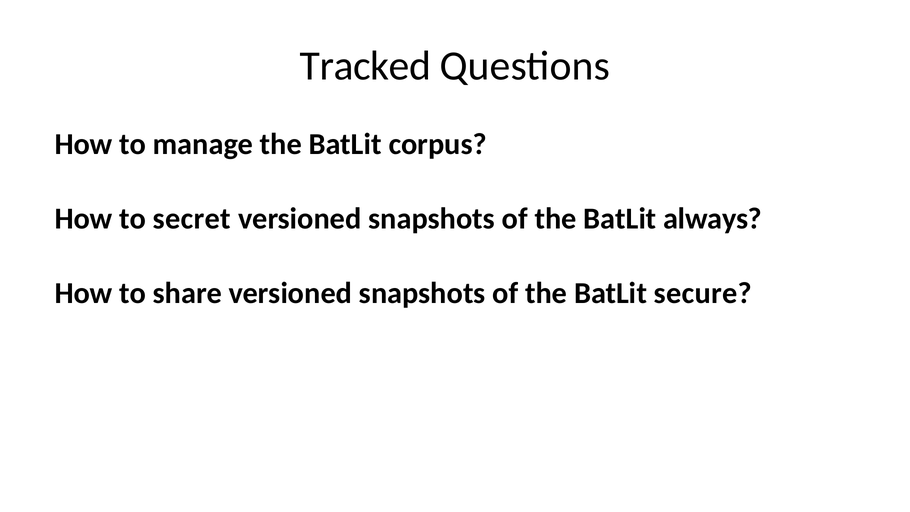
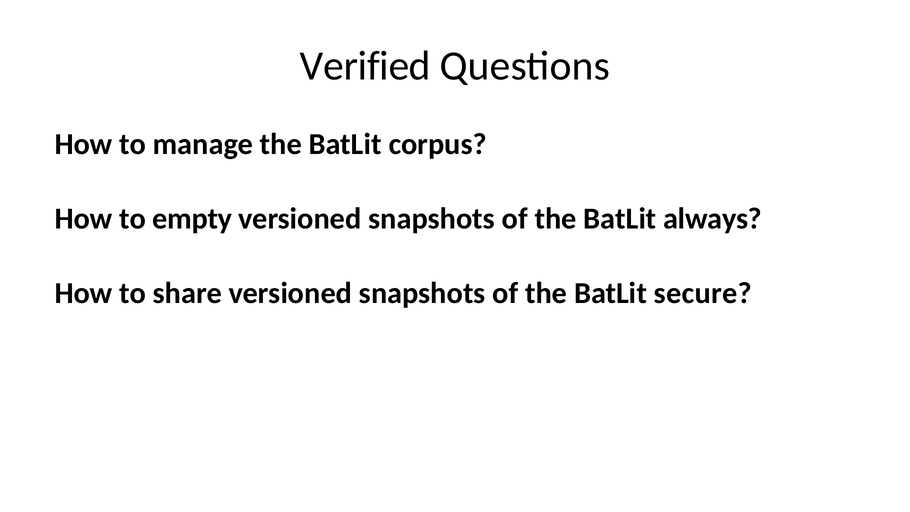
Tracked: Tracked -> Verified (365, 66)
secret: secret -> empty (192, 219)
